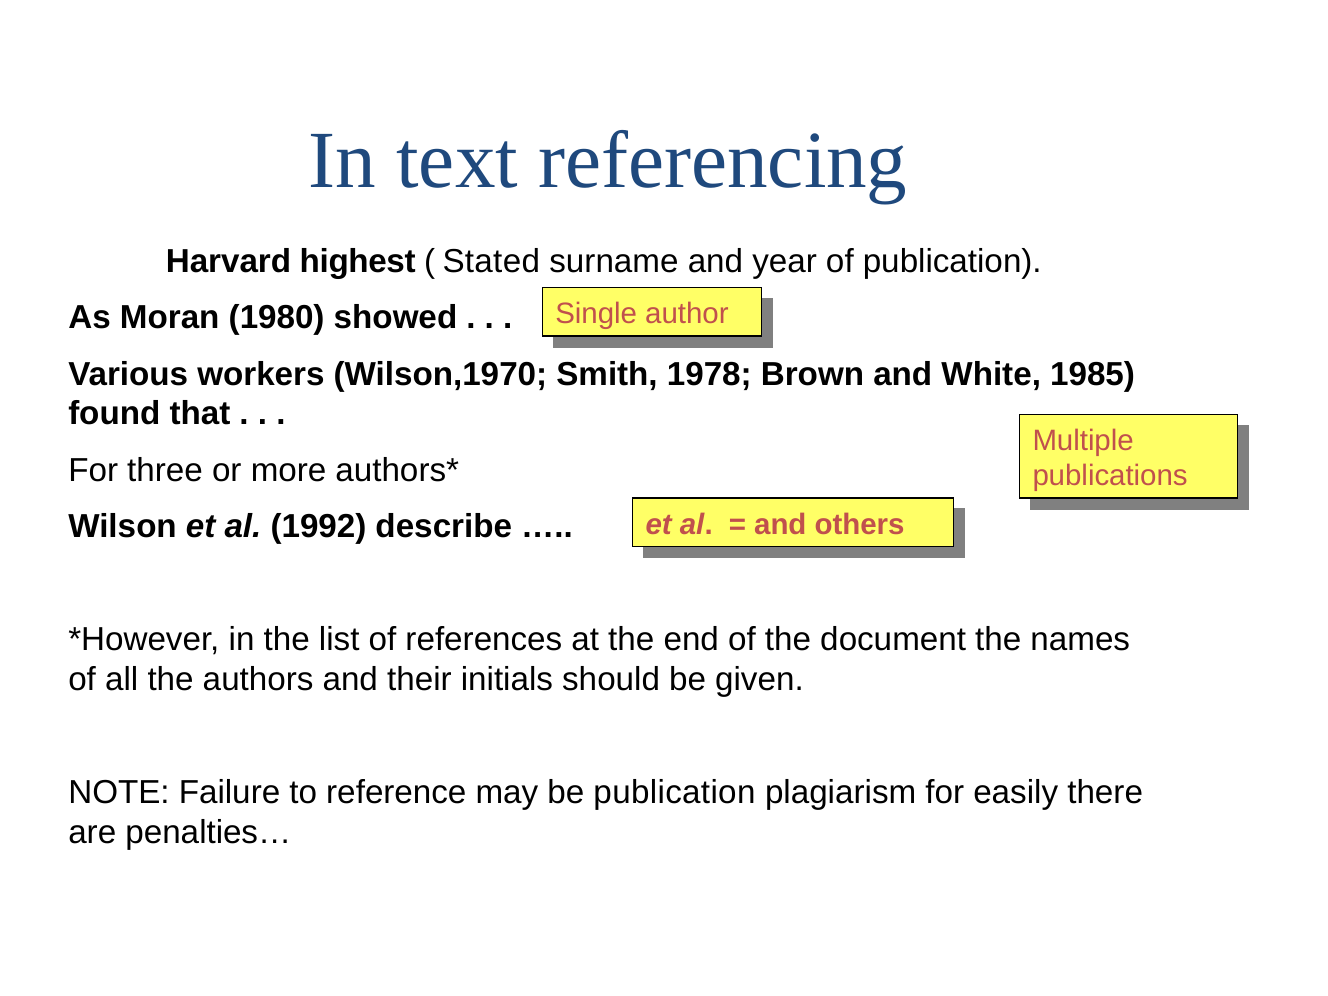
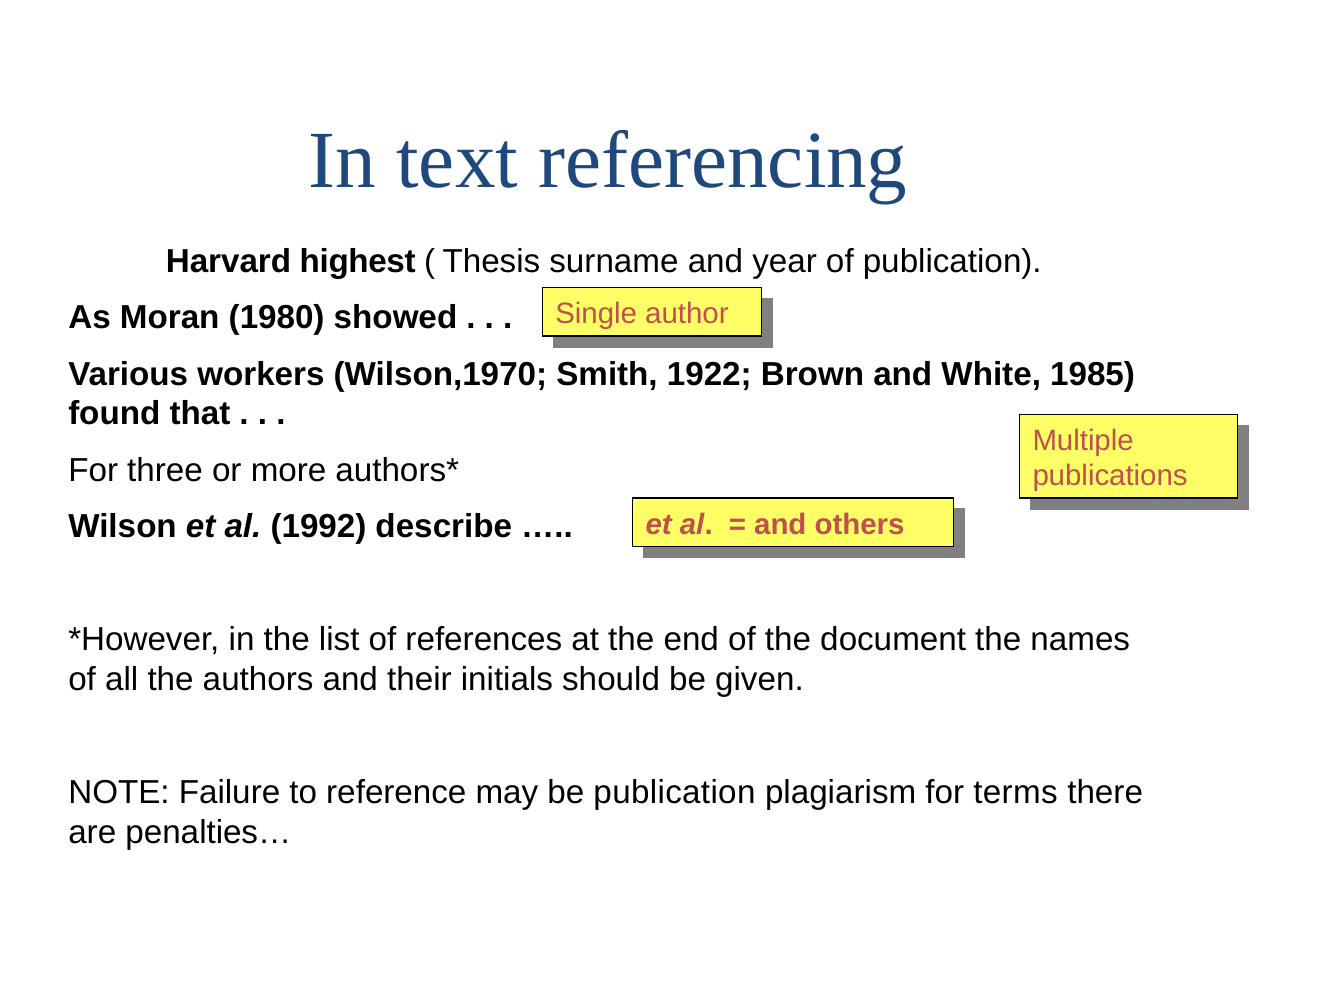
Stated: Stated -> Thesis (491, 261)
1978: 1978 -> 1922 (709, 374)
easily: easily -> terms (1016, 793)
